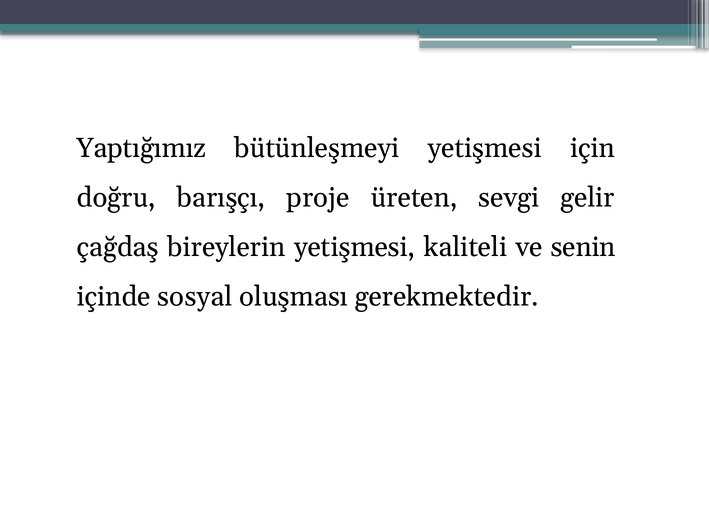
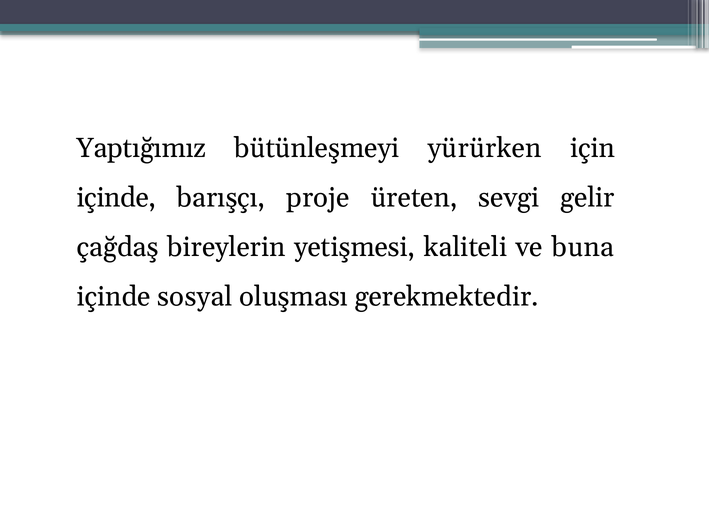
bütünleşmeyi yetişmesi: yetişmesi -> yürürken (485, 148)
doğru: doğru -> içinde (116, 197)
senin: senin -> buna (583, 247)
